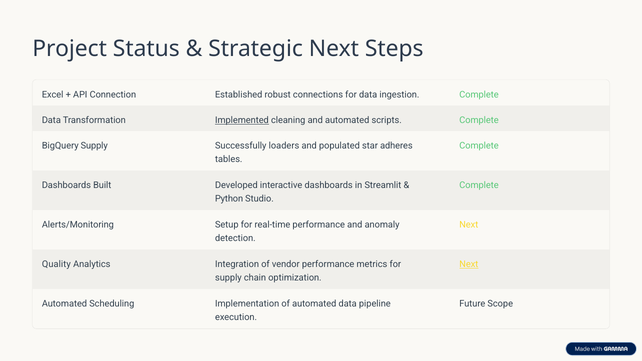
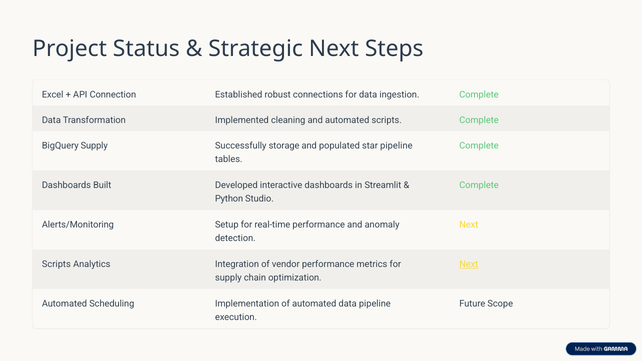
Implemented underline: present -> none (242, 120)
loaders: loaders -> storage (284, 146)
star adheres: adheres -> pipeline (396, 146)
Quality: Quality -> Scripts (56, 264)
